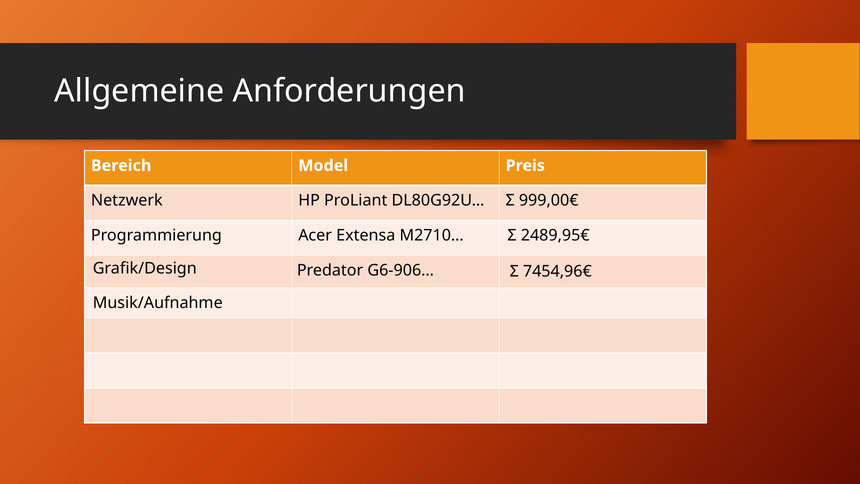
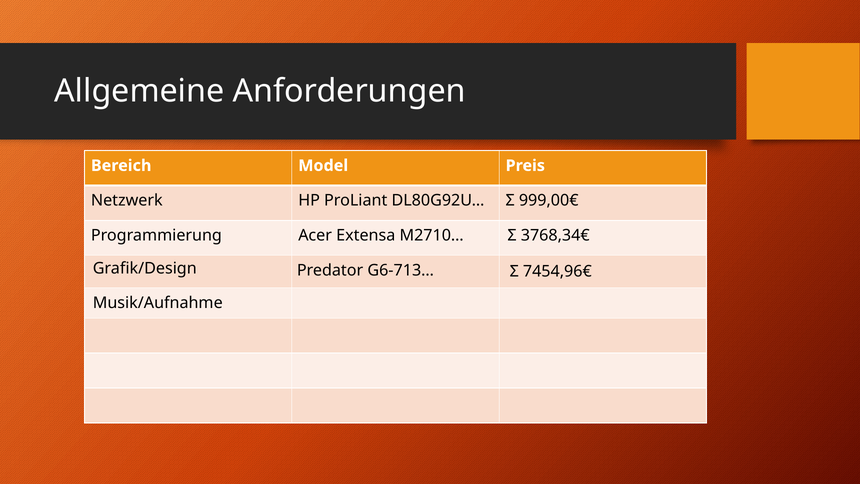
2489,95€: 2489,95€ -> 3768,34€ (555, 236)
G6-906…: G6-906… -> G6-713… (401, 270)
